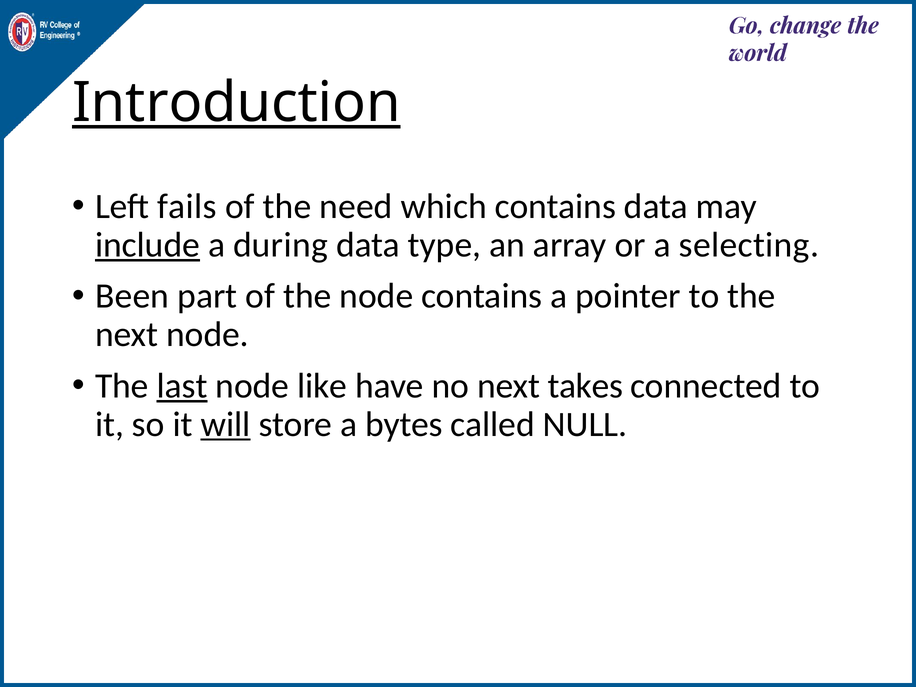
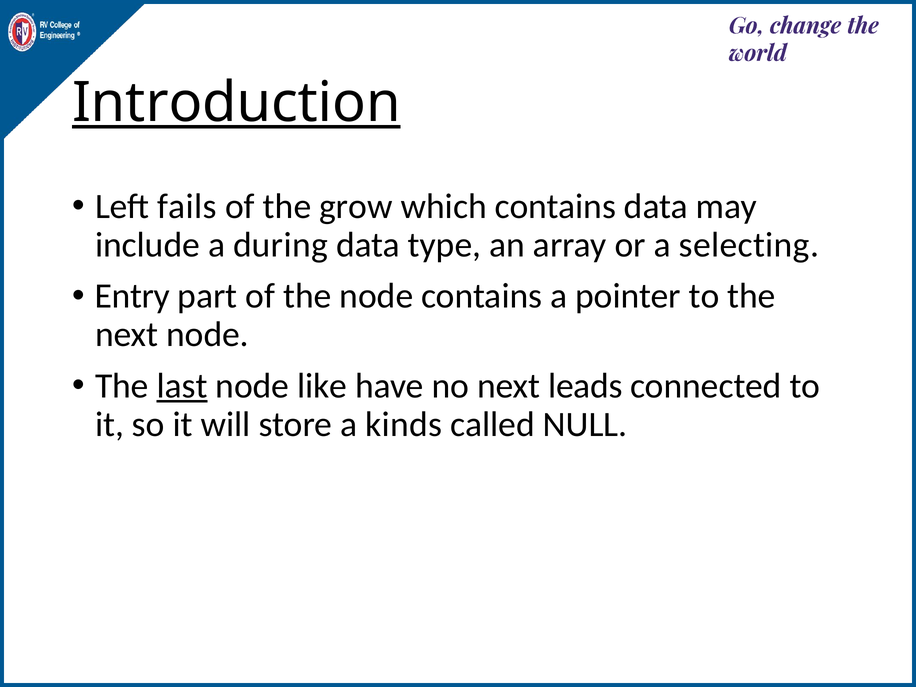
need: need -> grow (356, 206)
include underline: present -> none (148, 245)
Been: Been -> Entry (132, 296)
takes: takes -> leads (585, 386)
will underline: present -> none (226, 424)
bytes: bytes -> kinds (404, 424)
